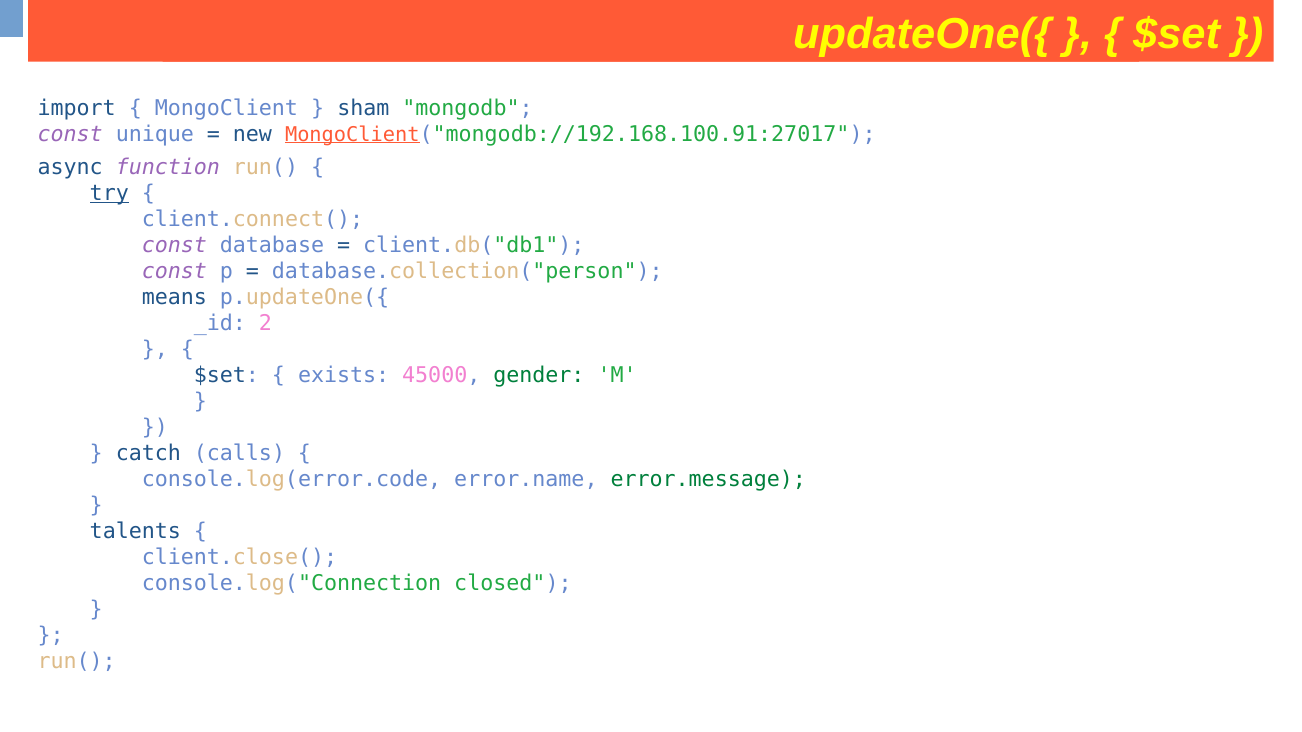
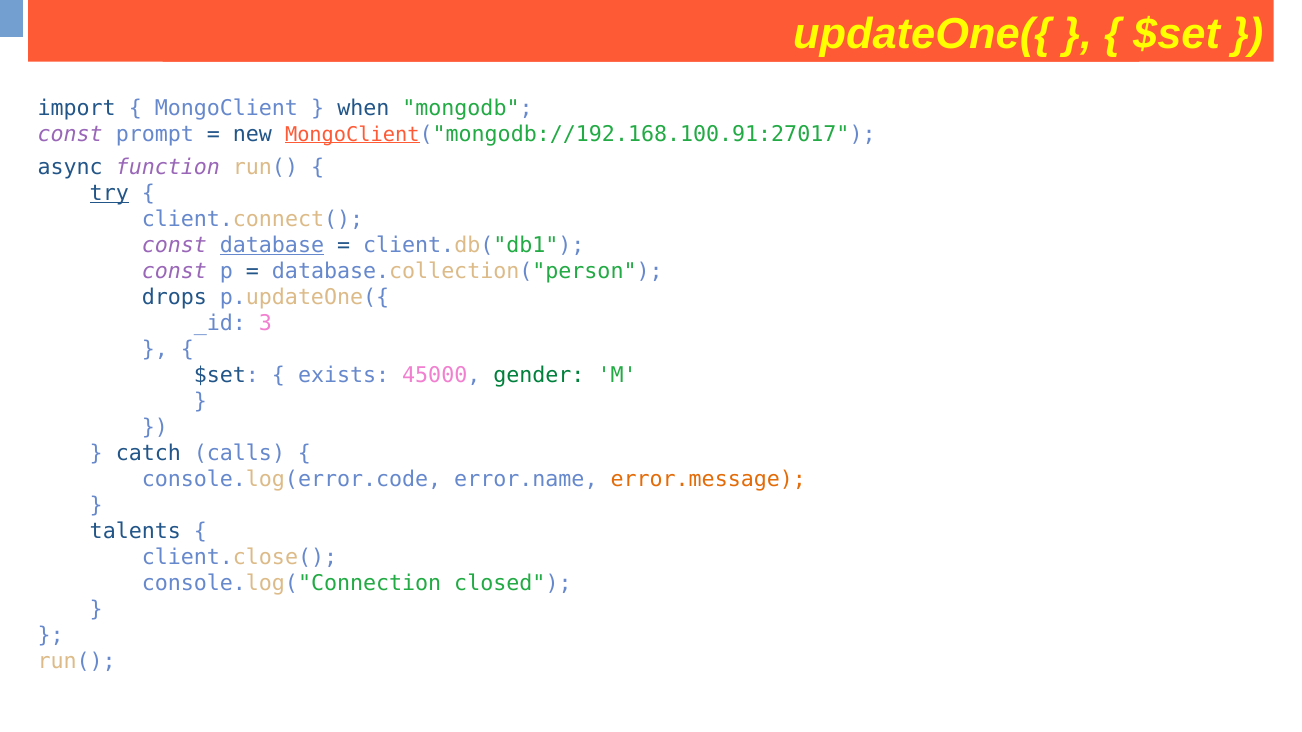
sham: sham -> when (363, 109)
unique: unique -> prompt (155, 135)
database underline: none -> present (272, 245)
means: means -> drops (174, 297)
2: 2 -> 3 (265, 323)
error.message colour: green -> orange (708, 480)
